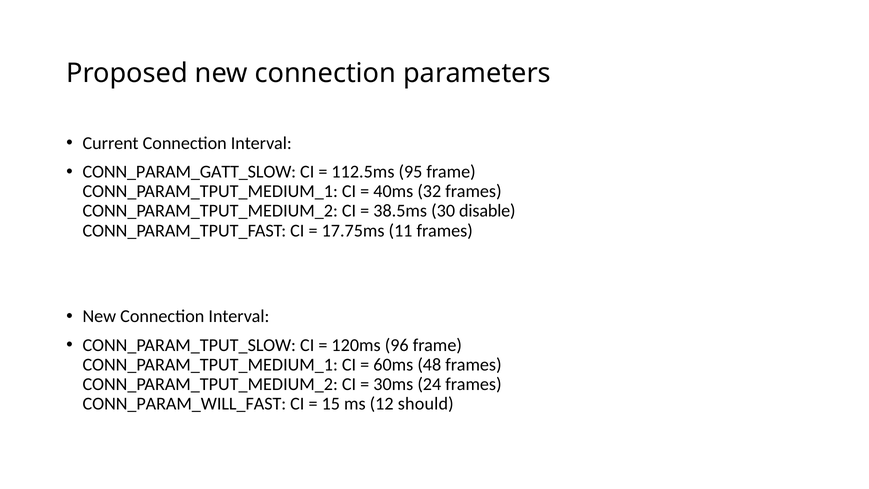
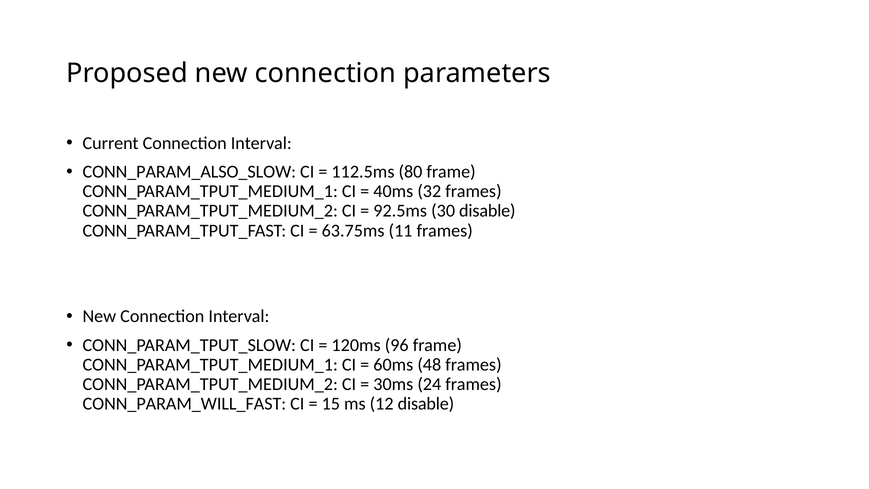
CONN_PARAM_GATT_SLOW: CONN_PARAM_GATT_SLOW -> CONN_PARAM_ALSO_SLOW (189, 172)
95: 95 -> 80 (410, 172)
38.5ms: 38.5ms -> 92.5ms (400, 211)
17.75ms: 17.75ms -> 63.75ms (353, 230)
12 should: should -> disable (426, 404)
